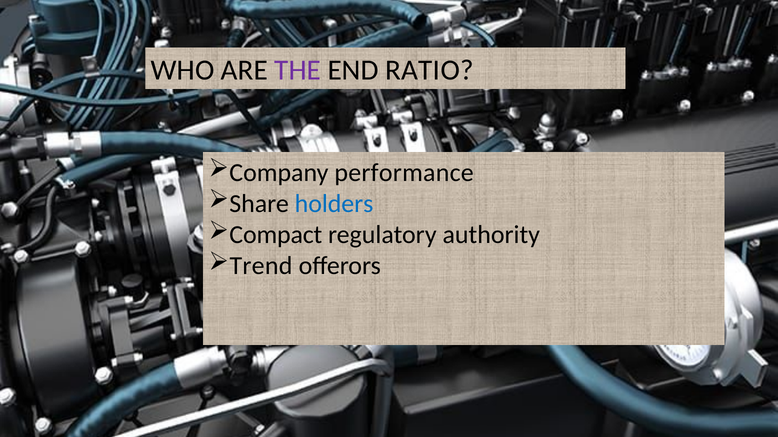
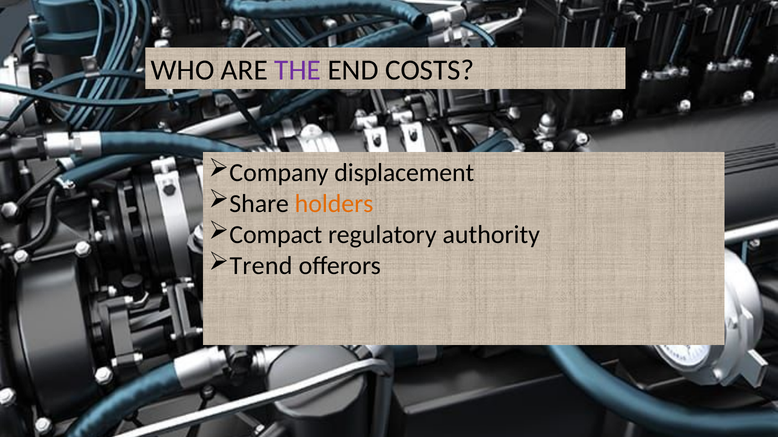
RATIO: RATIO -> COSTS (430, 70)
performance: performance -> displacement (404, 173)
holders colour: blue -> orange (334, 204)
